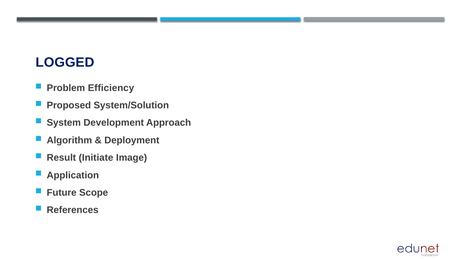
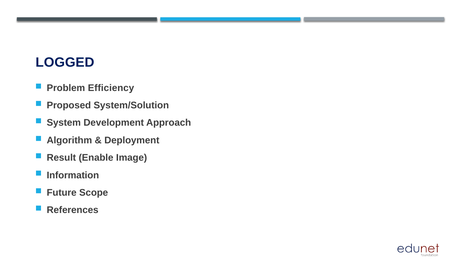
Initiate: Initiate -> Enable (96, 158)
Application: Application -> Information (73, 175)
